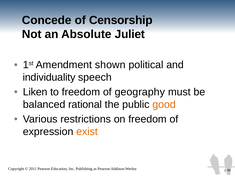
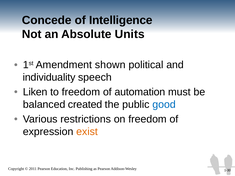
Censorship: Censorship -> Intelligence (121, 20)
Juliet: Juliet -> Units (130, 34)
geography: geography -> automation (140, 92)
rational: rational -> created (85, 105)
good colour: orange -> blue (164, 105)
